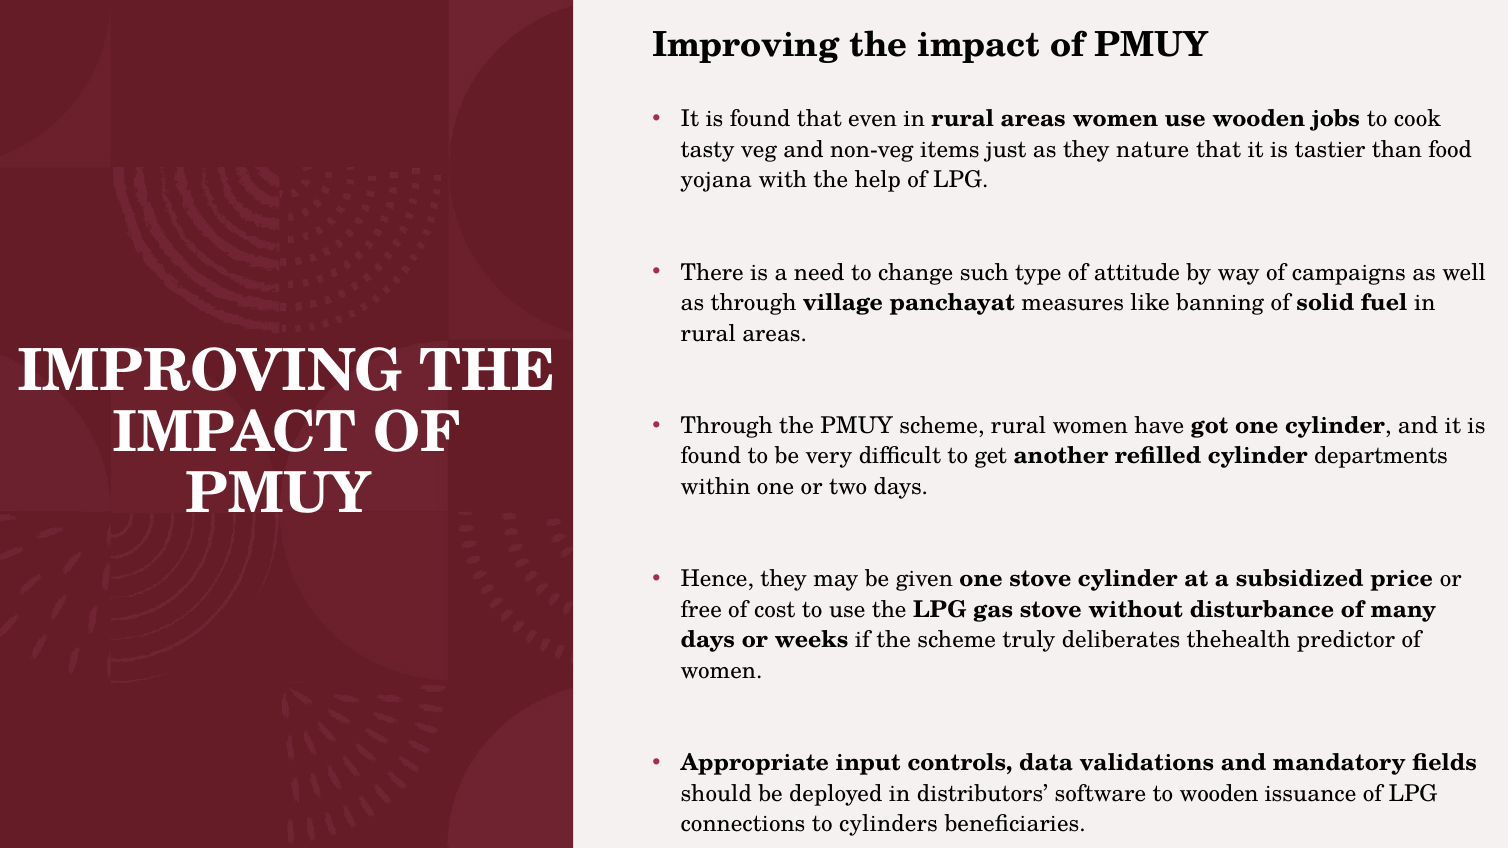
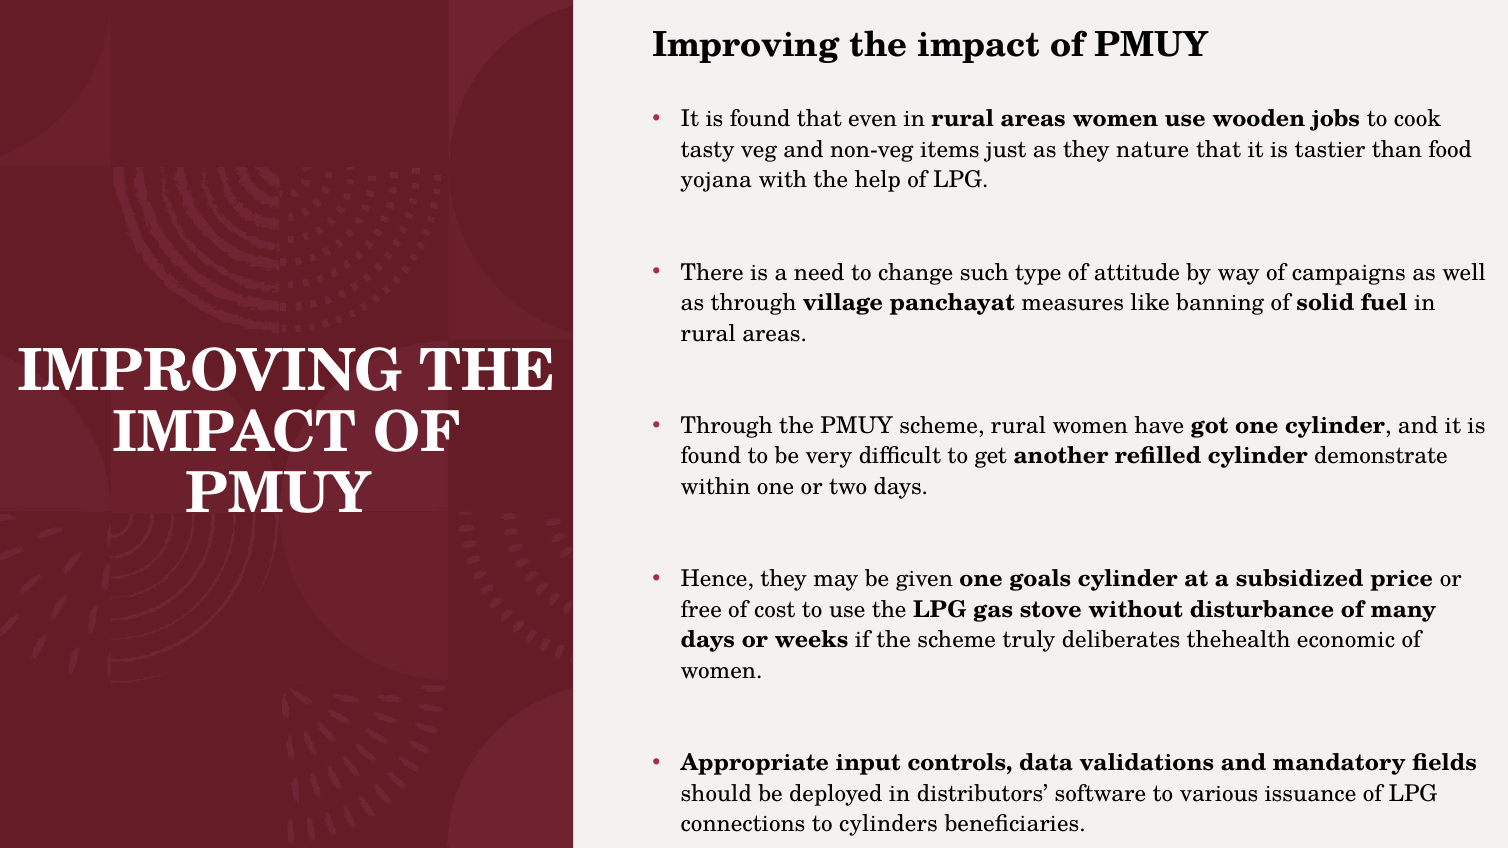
departments: departments -> demonstrate (1381, 456)
one stove: stove -> goals (1040, 579)
predictor: predictor -> economic (1346, 640)
to wooden: wooden -> various (1219, 794)
